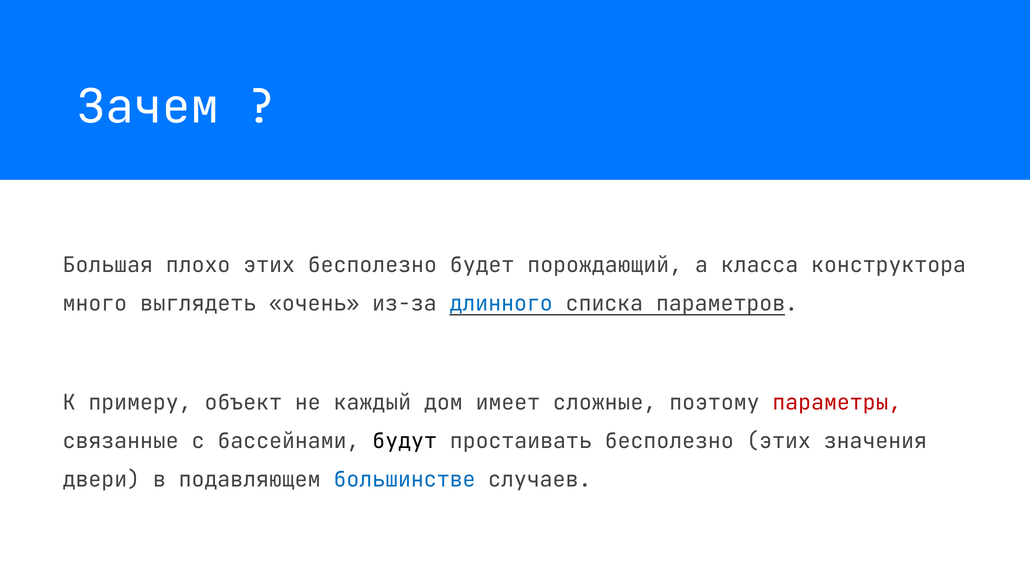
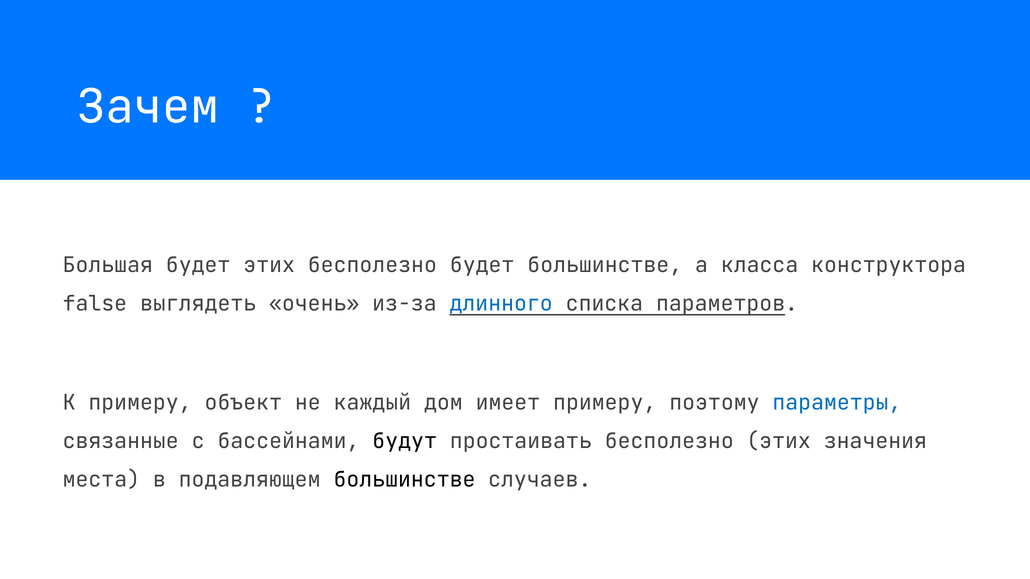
Большая плохо: плохо -> будет (198, 265)
будет порождающий: порождающий -> большинстве (605, 265)
много: много -> false (95, 304)
имеет сложные: сложные -> примеру (605, 403)
параметры colour: red -> blue (837, 403)
двери: двери -> места (101, 480)
большинстве colour: blue -> black (404, 480)
